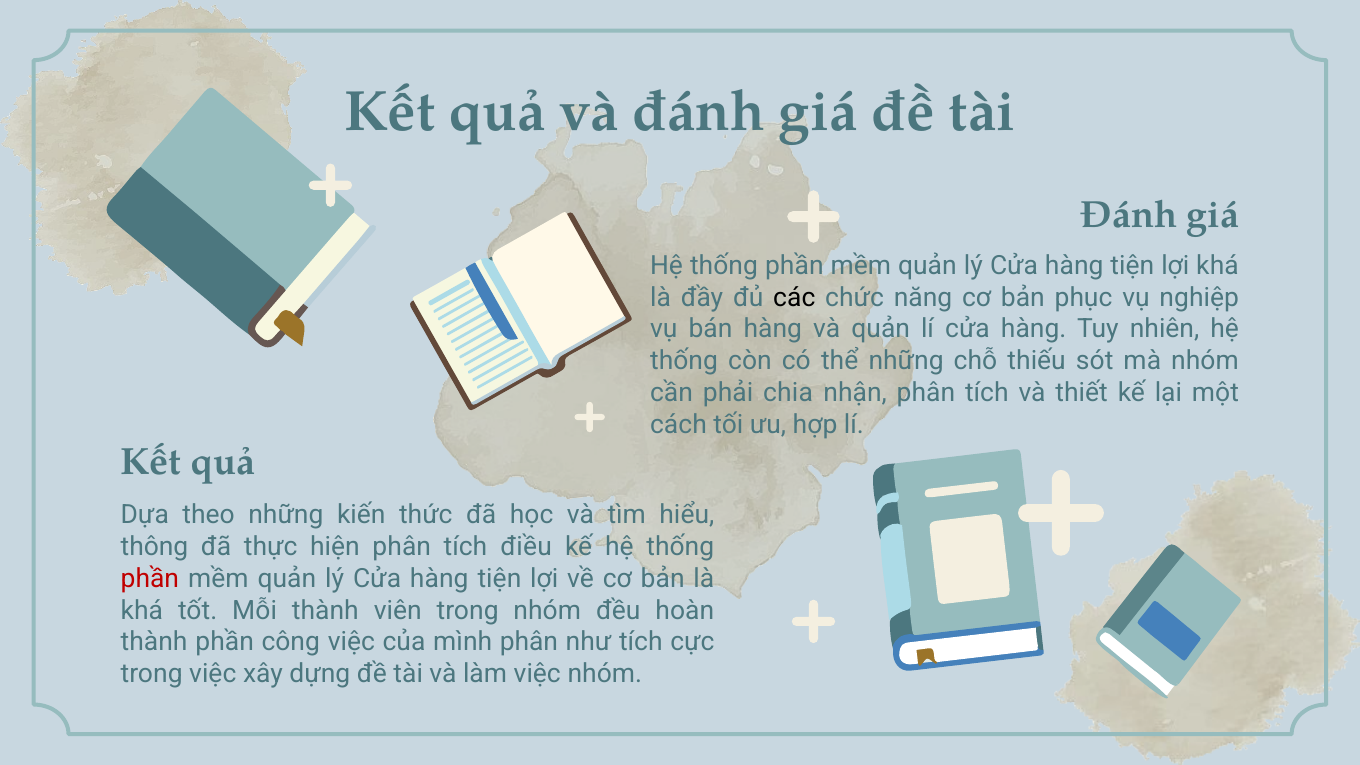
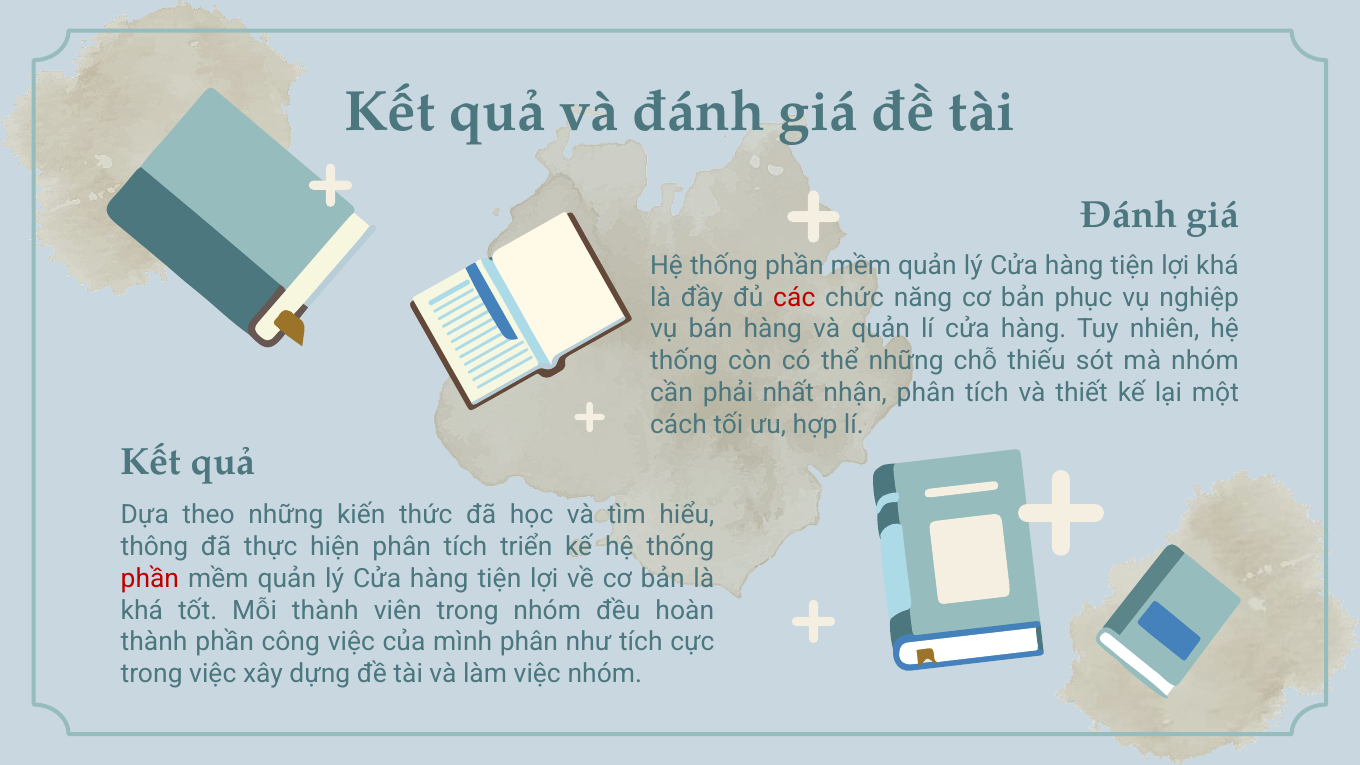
các colour: black -> red (794, 297)
chia: chia -> nhất (788, 393)
điều: điều -> triển (526, 547)
